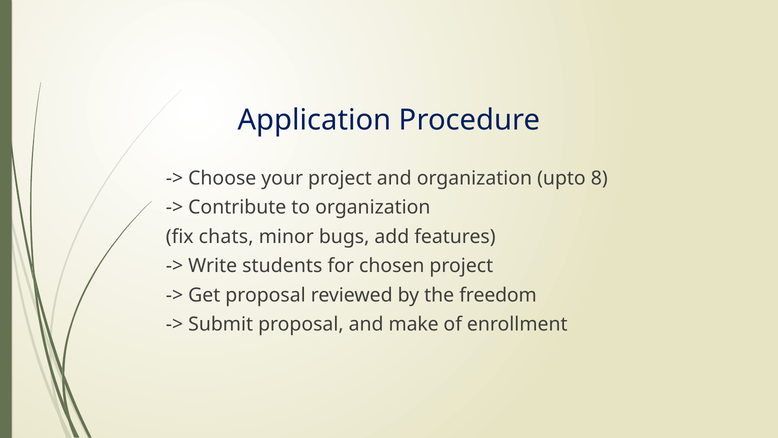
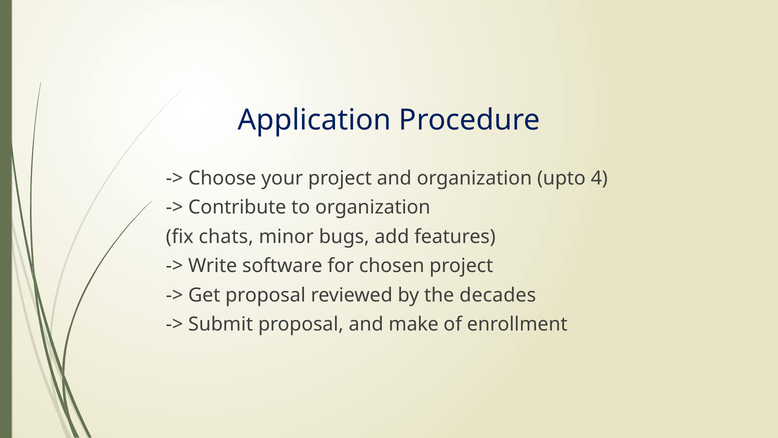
8: 8 -> 4 (599, 178)
students: students -> software (282, 266)
freedom: freedom -> decades (498, 295)
